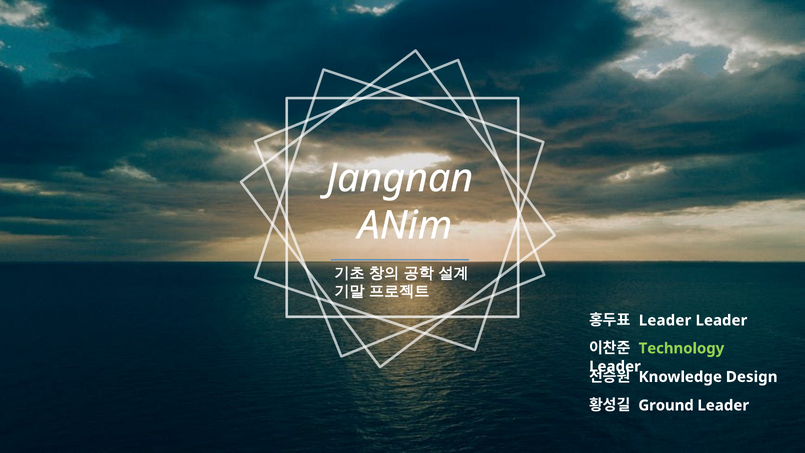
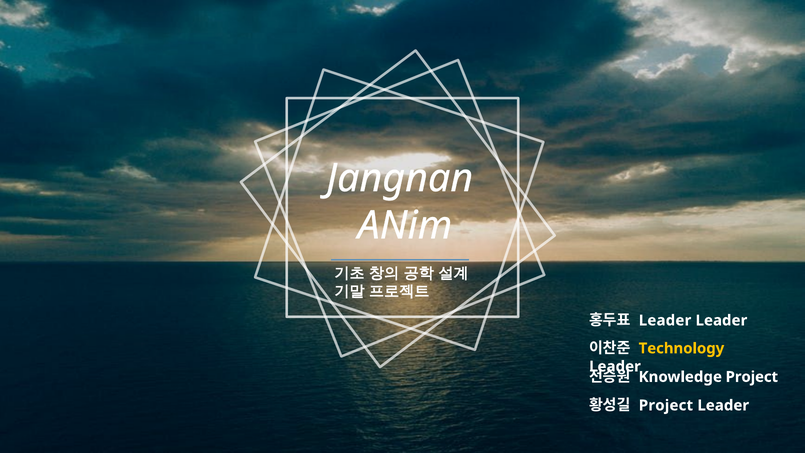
Technology colour: light green -> yellow (681, 348)
Knowledge Design: Design -> Project (752, 377)
Ground: Ground -> Project (666, 405)
